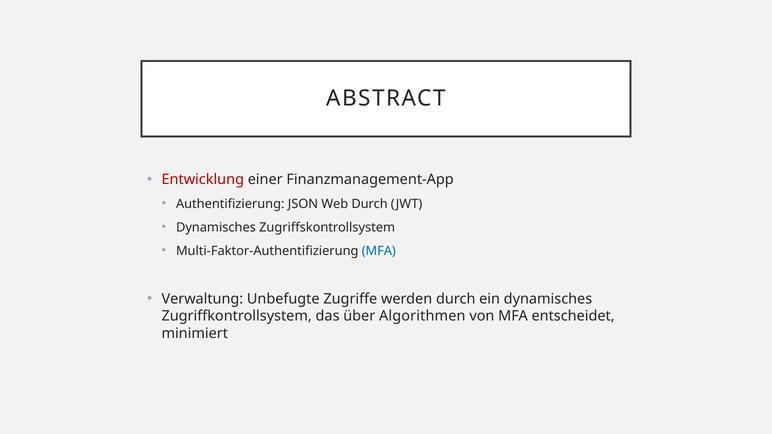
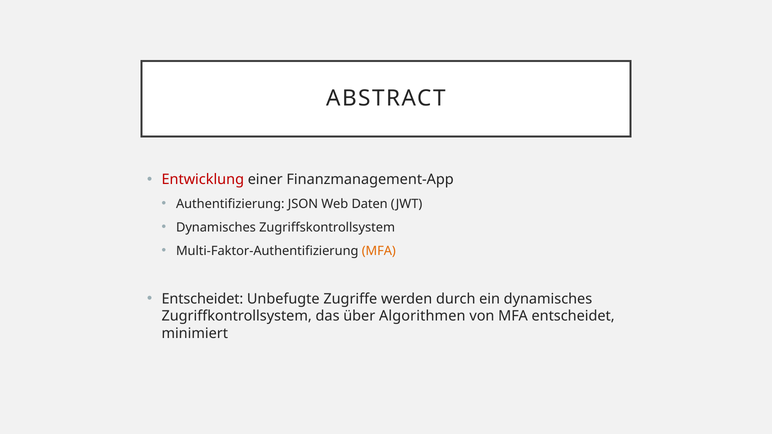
Web Durch: Durch -> Daten (370, 204)
MFA colour: blue -> orange (379, 251)
Verwaltung: Verwaltung -> Entscheidet (202, 299)
